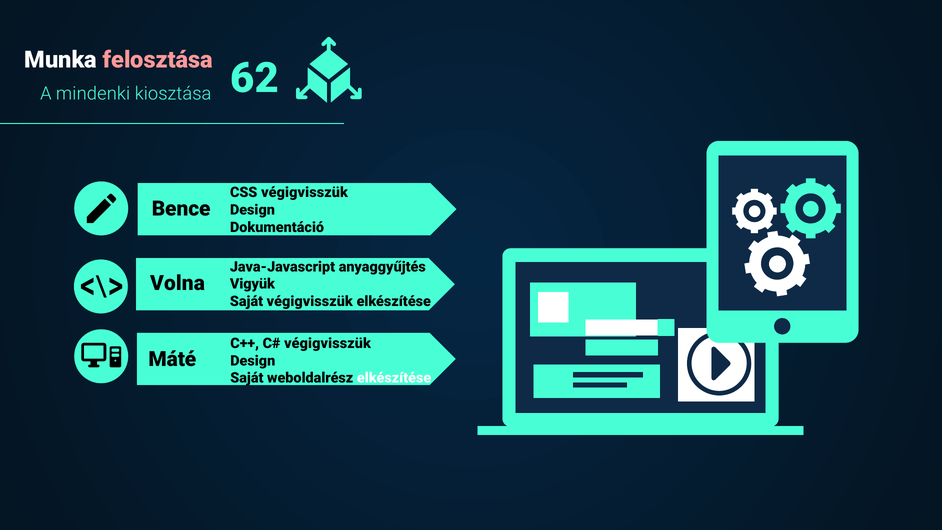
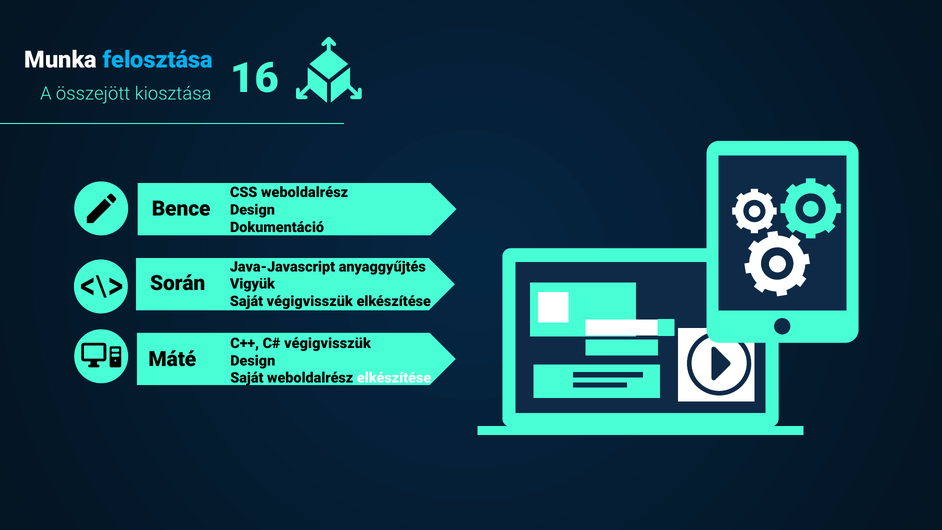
felosztása colour: pink -> light blue (158, 60)
mindenki: mindenki -> összejött (93, 94)
62: 62 -> 16 (255, 78)
CSS végigvisszük: végigvisszük -> weboldalrész (305, 193)
Volna: Volna -> Során (178, 283)
